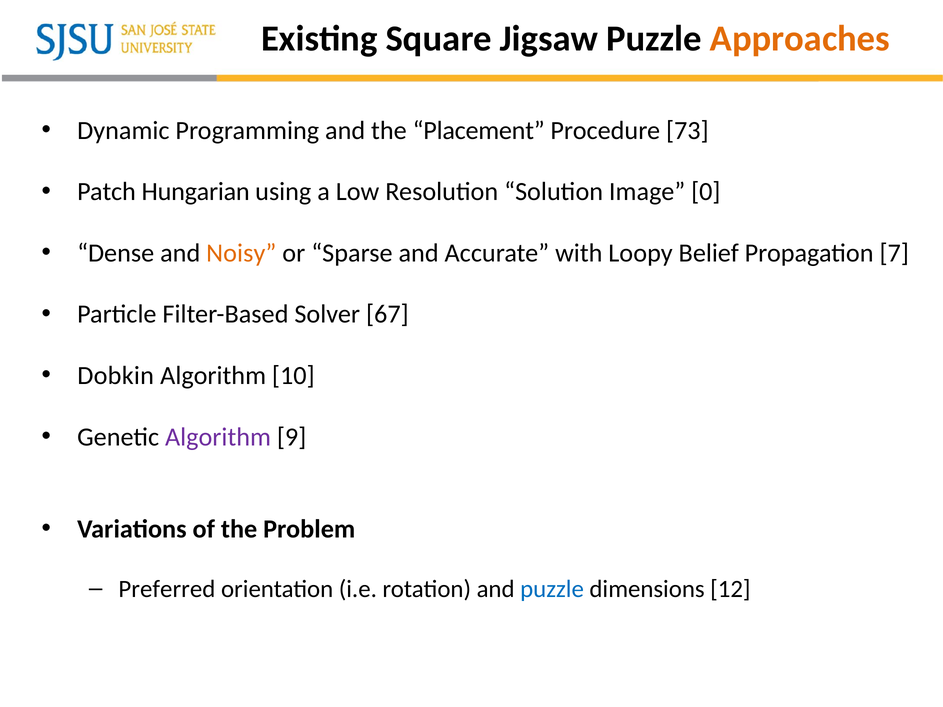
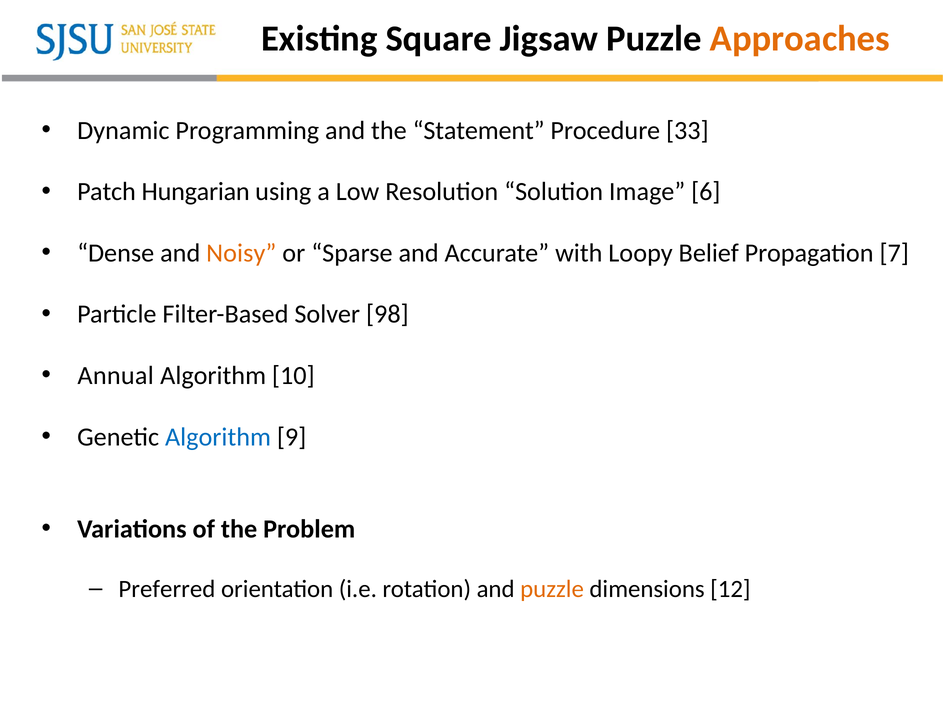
Placement: Placement -> Statement (479, 131)
73: 73 -> 33 (687, 131)
0: 0 -> 6 (706, 192)
67: 67 -> 98 (387, 314)
Dobkin: Dobkin -> Annual (116, 376)
Algorithm colour: purple -> blue (218, 437)
puzzle colour: blue -> orange (552, 589)
